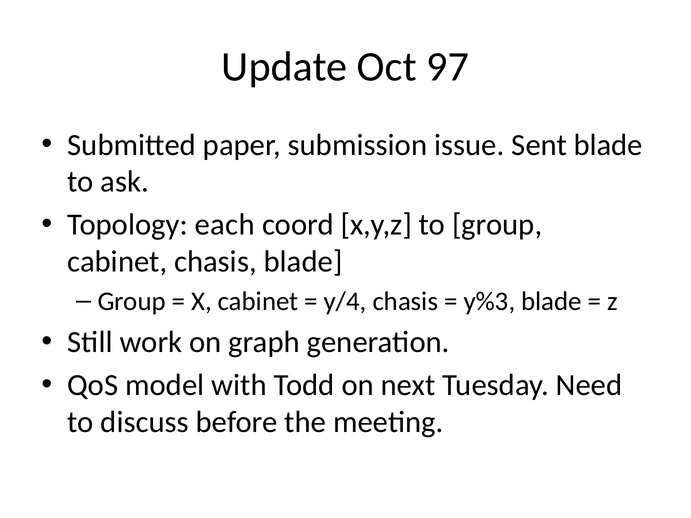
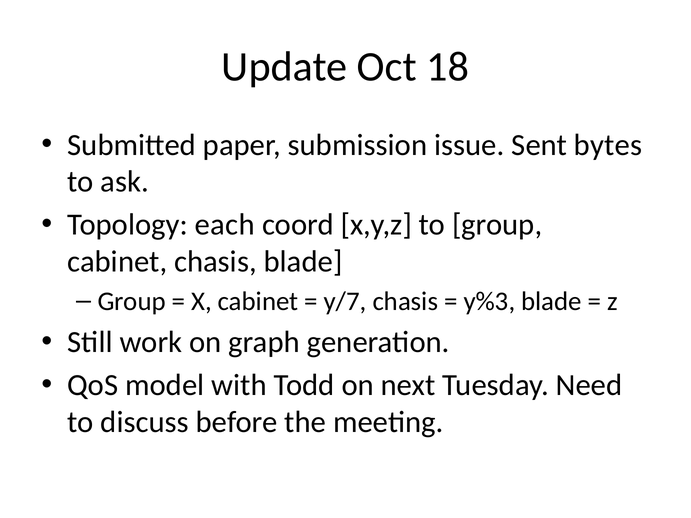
97: 97 -> 18 (448, 67)
Sent blade: blade -> bytes (608, 145)
y/4: y/4 -> y/7 (345, 301)
